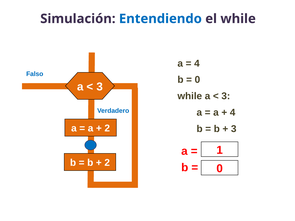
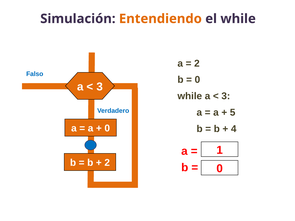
Entendiendo colour: blue -> orange (160, 19)
4: 4 -> 2 (197, 63)
4: 4 -> 5 (233, 113)
2: 2 -> 0 (107, 128)
3: 3 -> 4 (234, 129)
